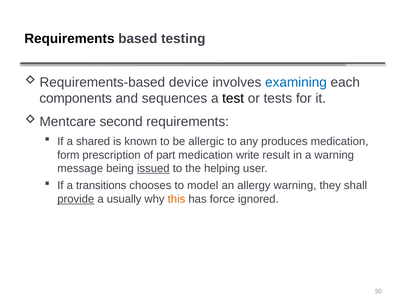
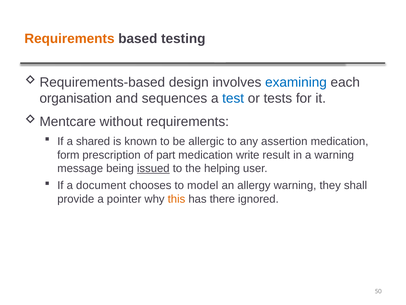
Requirements colour: black -> orange (69, 39)
device: device -> design (189, 82)
components: components -> organisation (76, 98)
test colour: black -> blue (233, 98)
second: second -> without (121, 121)
produces: produces -> assertion (284, 141)
transitions: transitions -> document (101, 185)
provide underline: present -> none (76, 199)
usually: usually -> pointer (124, 199)
force: force -> there (222, 199)
